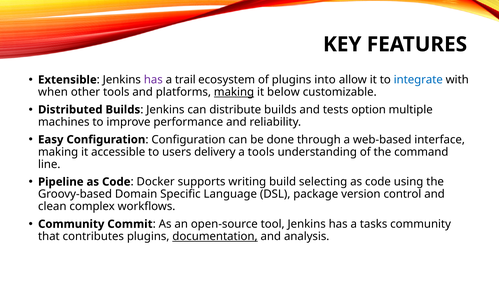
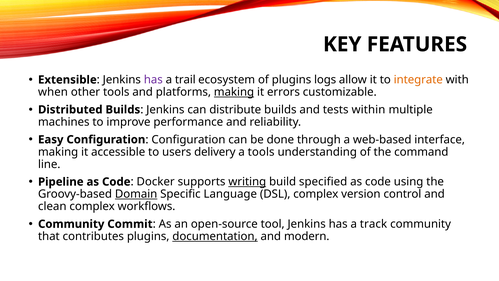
into: into -> logs (325, 80)
integrate colour: blue -> orange (418, 80)
below: below -> errors (283, 92)
option: option -> within (369, 110)
writing underline: none -> present (247, 182)
selecting: selecting -> specified (323, 182)
Domain underline: none -> present (136, 194)
DSL package: package -> complex (316, 194)
tasks: tasks -> track (374, 224)
analysis: analysis -> modern (307, 236)
